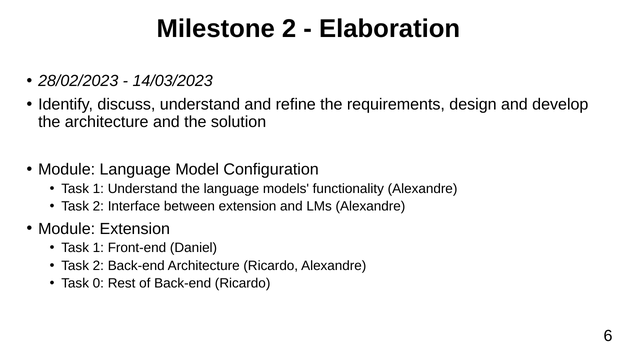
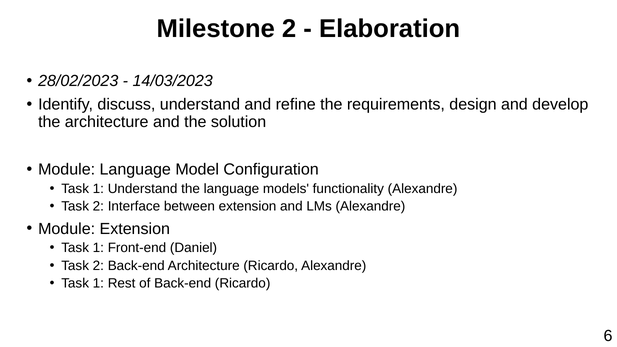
0: 0 -> 1 (98, 284)
